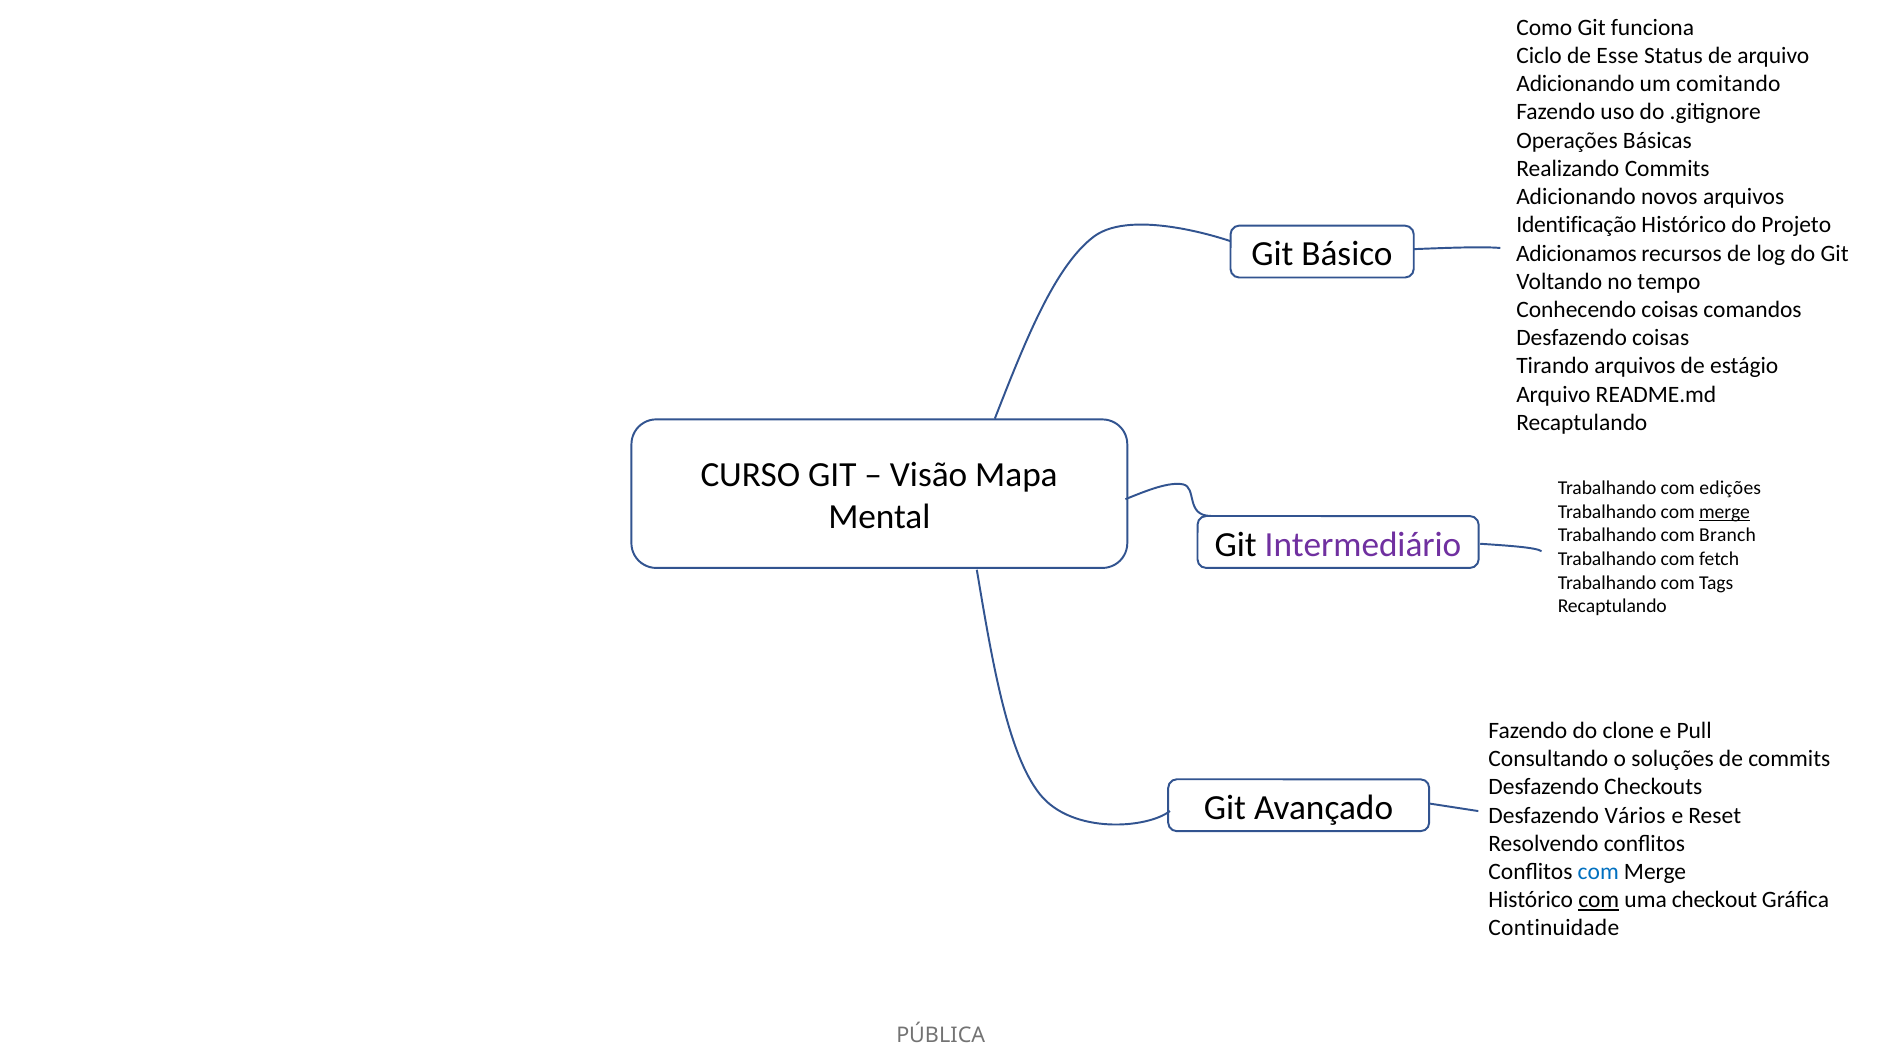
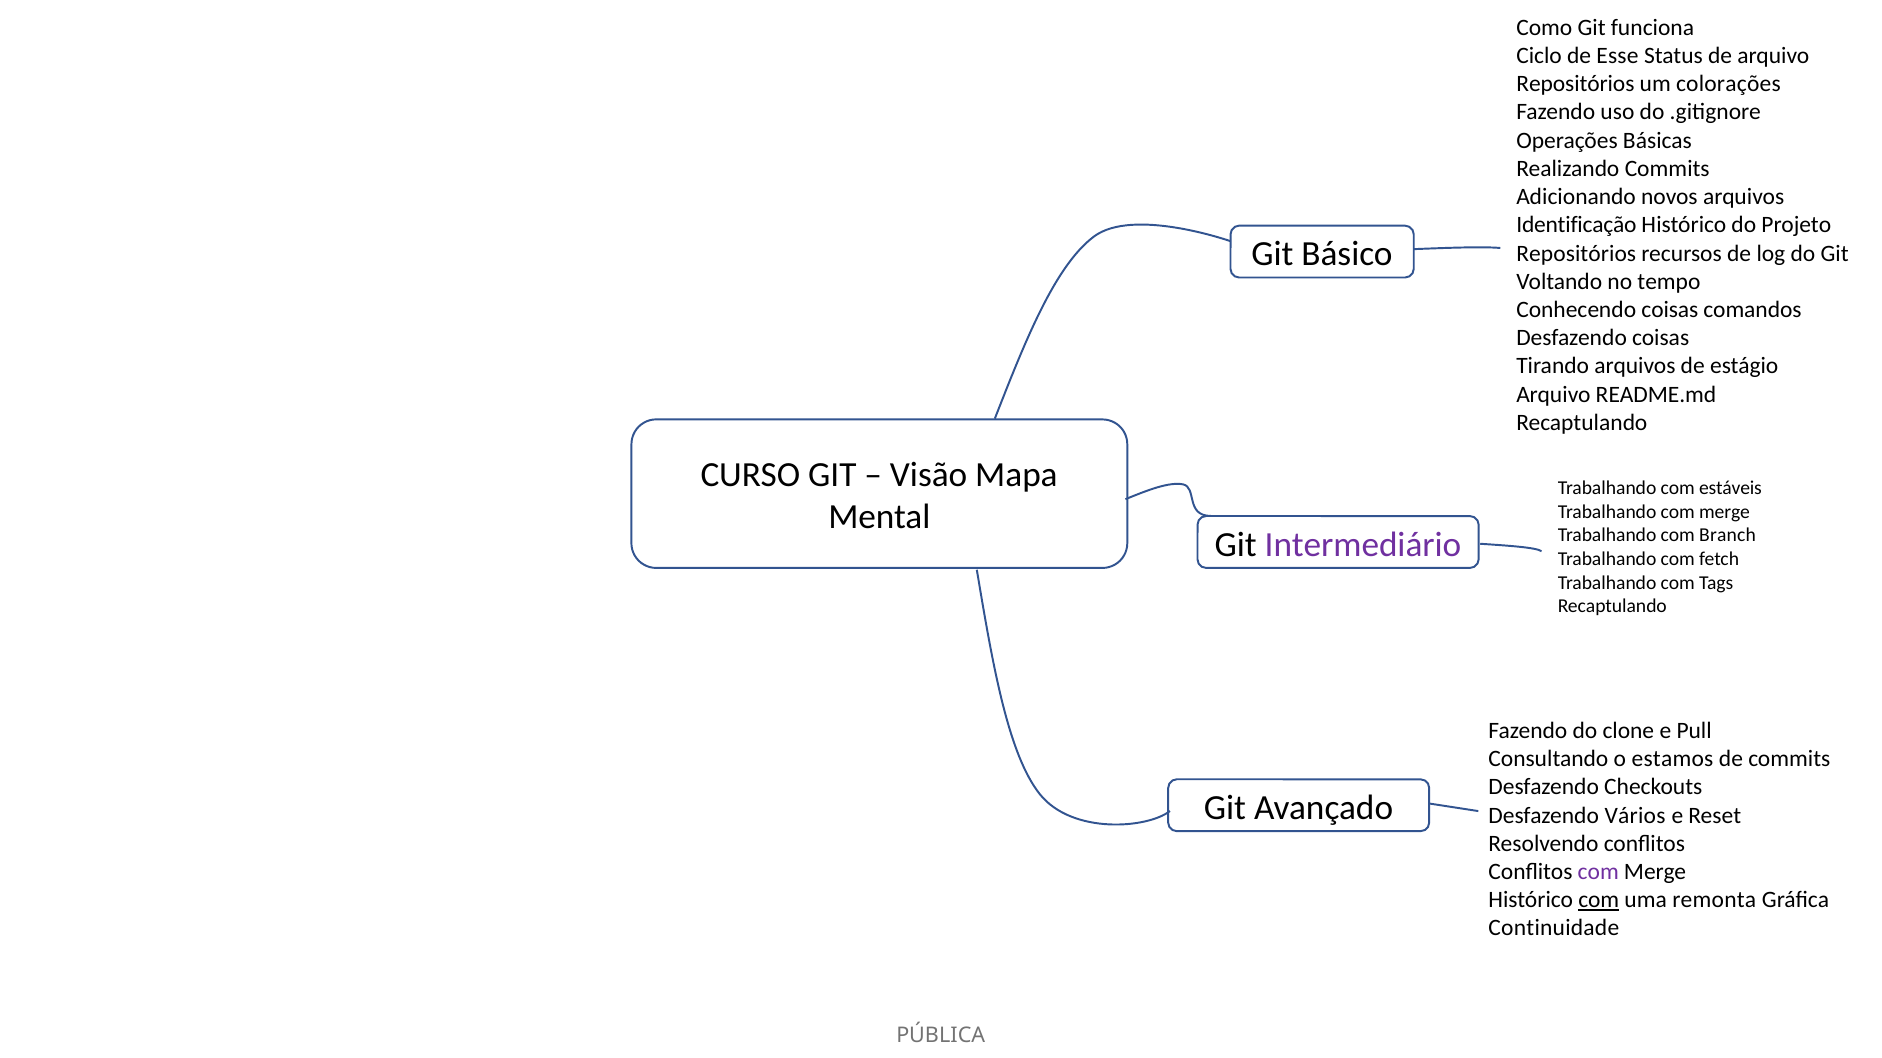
Adicionando: Adicionando -> Repositórios (1575, 84)
comitando: comitando -> colorações (1728, 84)
Adicionamos: Adicionamos -> Repositórios (1576, 253)
edições: edições -> estáveis (1730, 489)
merge underline: present -> none (1725, 512)
soluções: soluções -> estamos (1672, 759)
com colour: blue -> purple (1598, 872)
checkout: checkout -> remonta (1714, 900)
